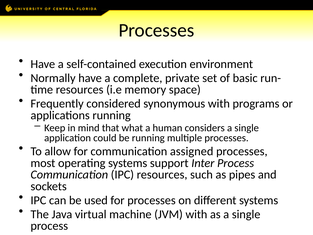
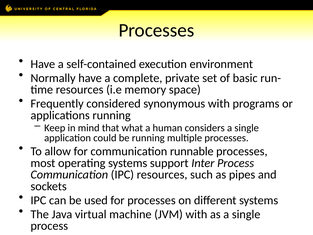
assigned: assigned -> runnable (192, 151)
